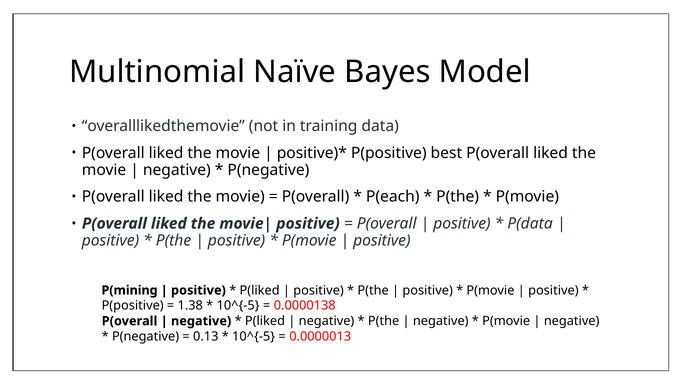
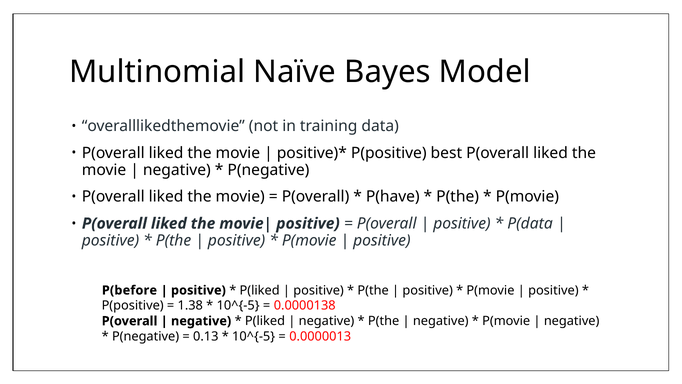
P(each: P(each -> P(have (393, 197)
P(mining: P(mining -> P(before (129, 290)
